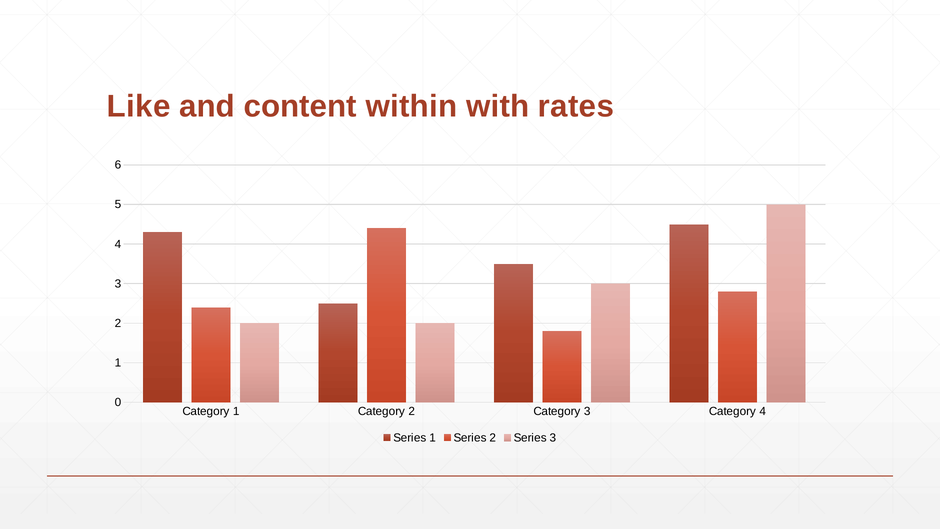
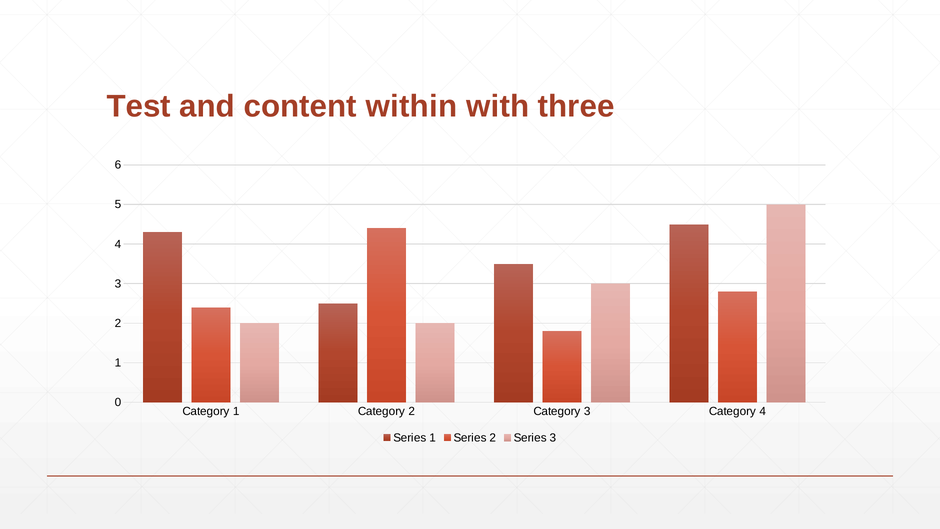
Like: Like -> Test (139, 106)
rates: rates -> three (576, 106)
